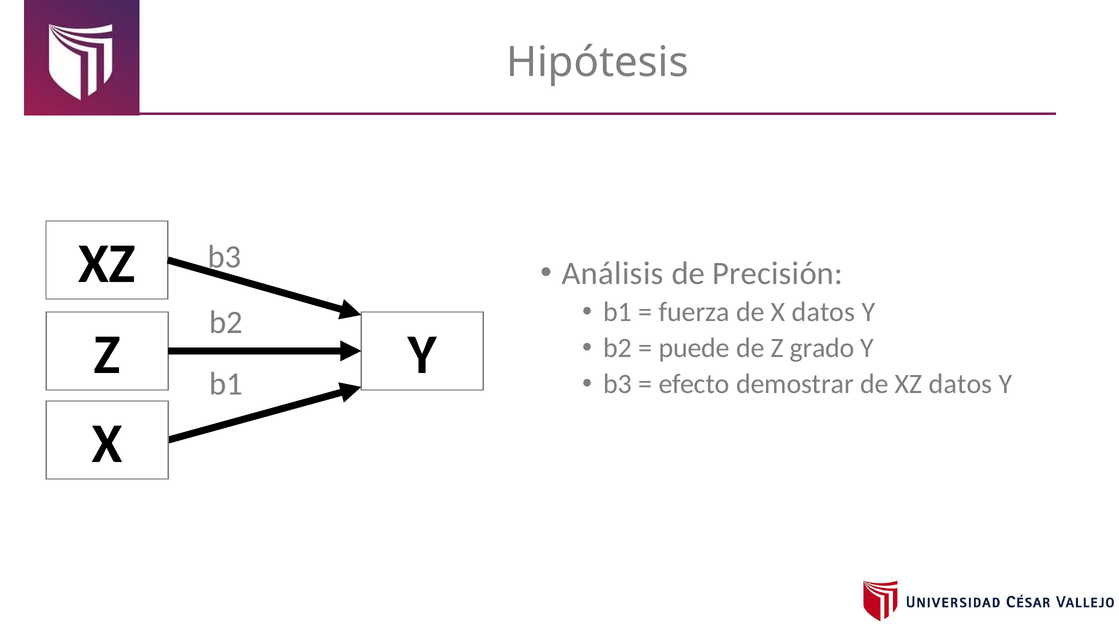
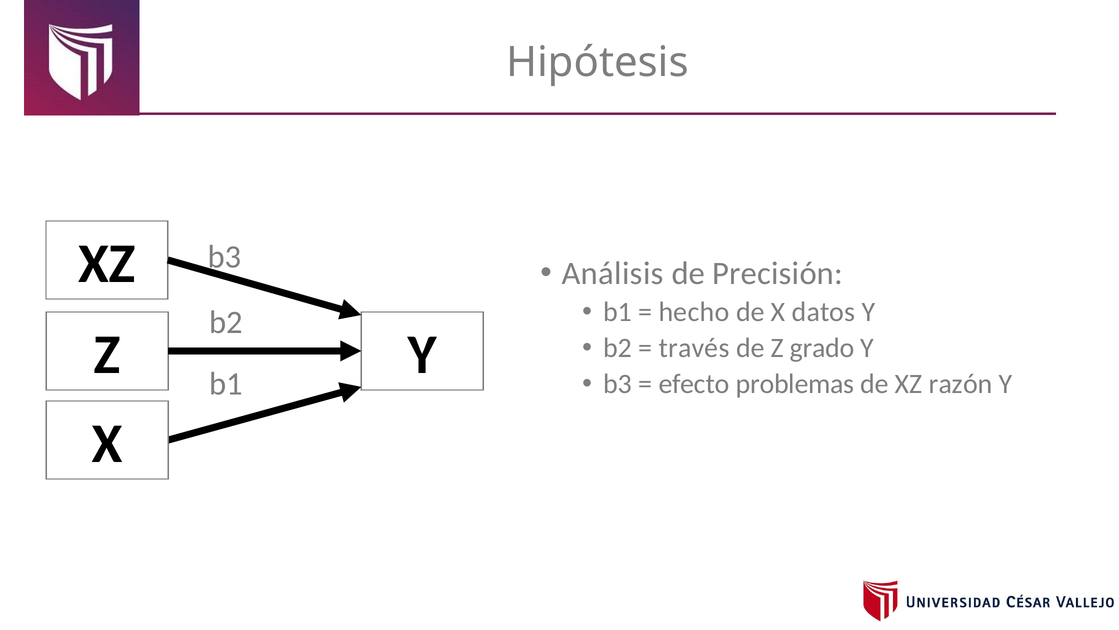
fuerza: fuerza -> hecho (694, 312)
puede: puede -> través (694, 348)
demostrar: demostrar -> problemas (795, 384)
XZ datos: datos -> razón (961, 384)
